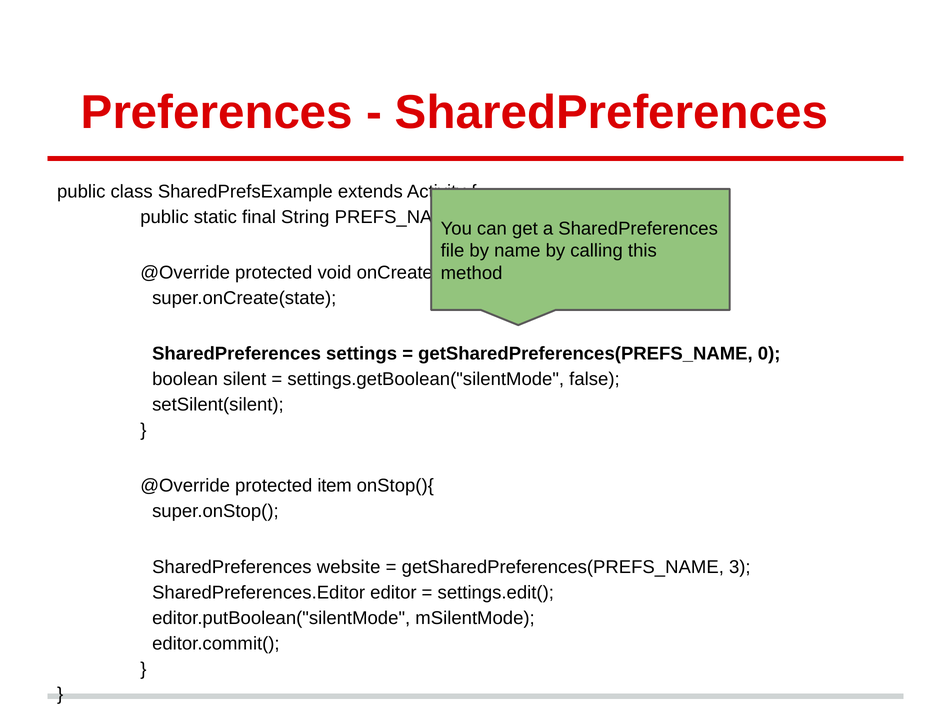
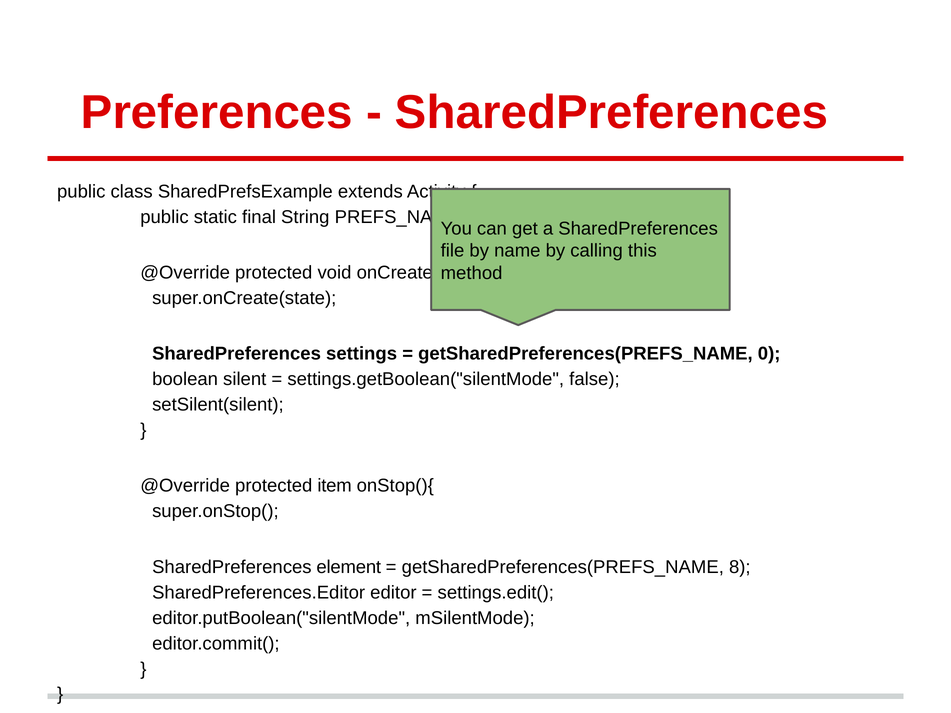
website: website -> element (349, 567)
3: 3 -> 8 (740, 567)
